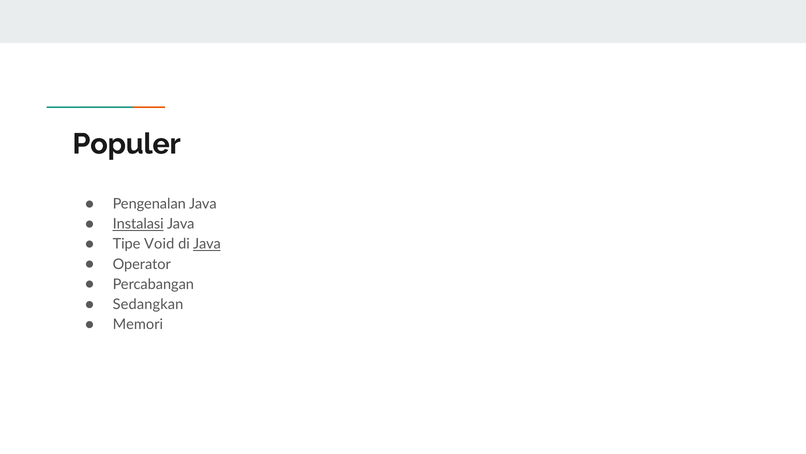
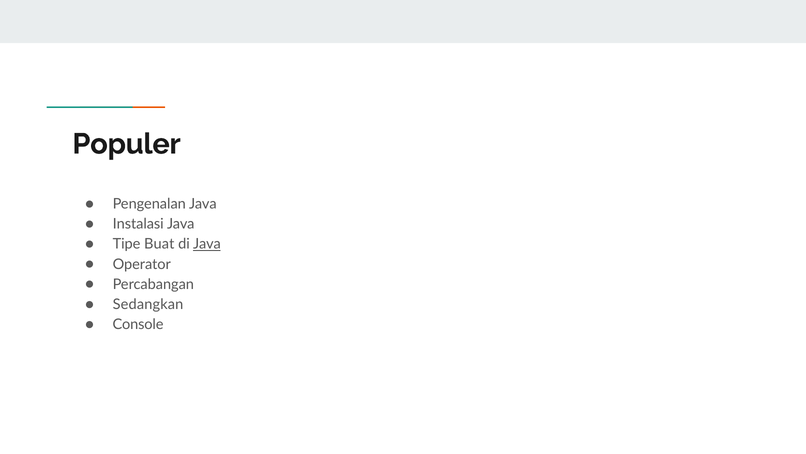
Instalasi underline: present -> none (138, 224)
Void: Void -> Buat (159, 244)
Memori: Memori -> Console (138, 324)
